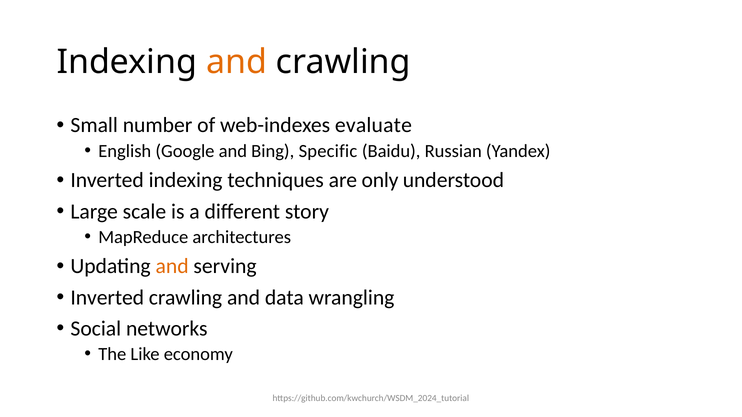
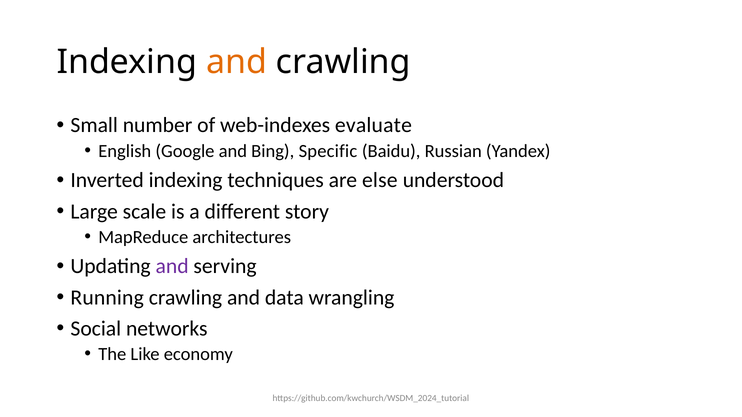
only: only -> else (380, 180)
and colour: orange -> purple (172, 267)
Inverted: Inverted -> Running (107, 298)
